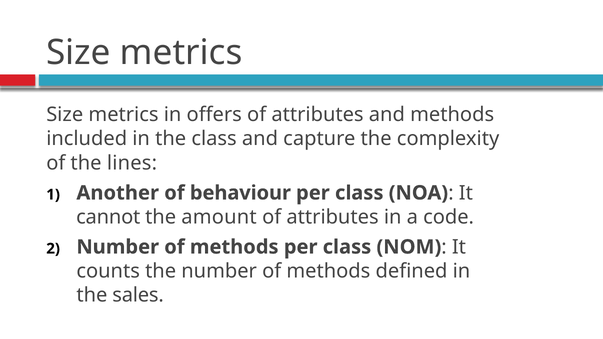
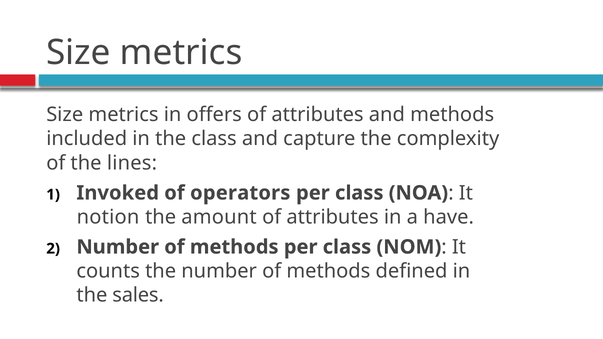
Another: Another -> Invoked (118, 193)
behaviour: behaviour -> operators (240, 193)
cannot: cannot -> notion (108, 217)
code: code -> have (449, 217)
